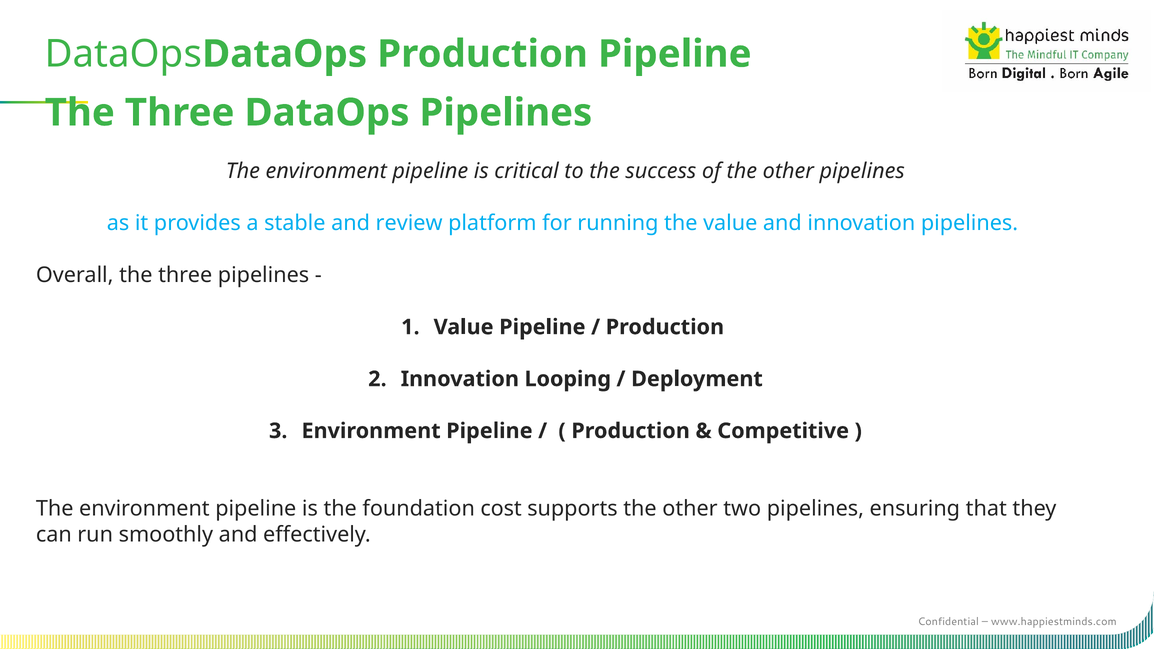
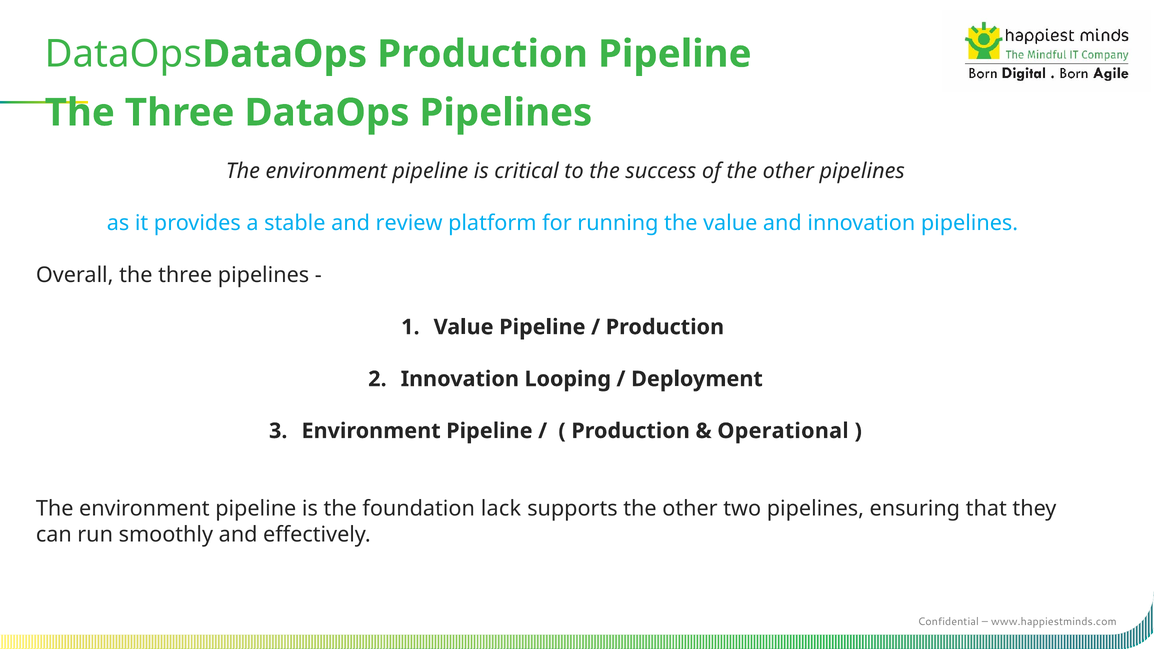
Competitive: Competitive -> Operational (783, 431)
cost: cost -> lack (501, 509)
